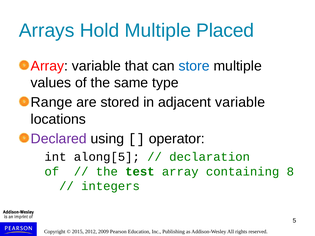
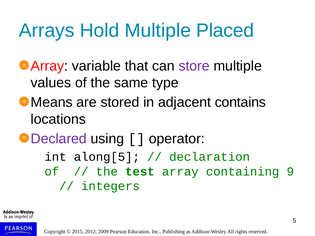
store colour: blue -> purple (194, 66)
Range: Range -> Means (52, 102)
adjacent variable: variable -> contains (240, 102)
8: 8 -> 9 (290, 172)
